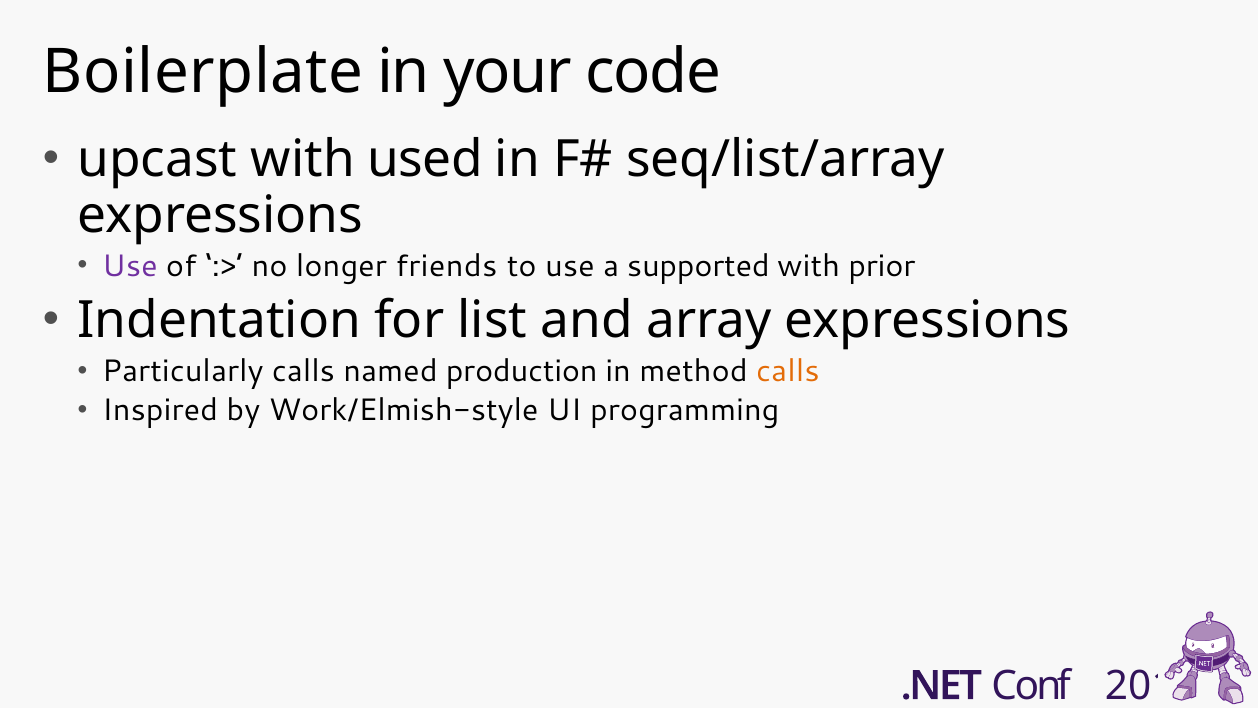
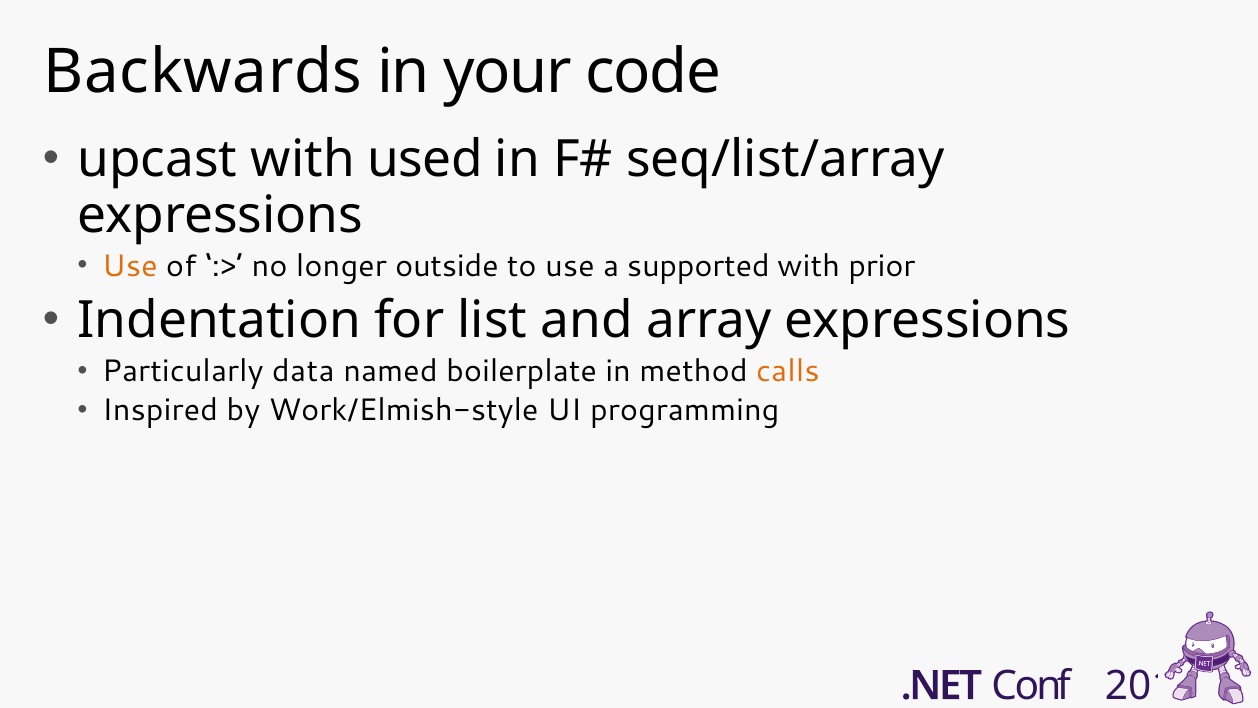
Boilerplate: Boilerplate -> Backwards (203, 72)
Use colour: purple -> orange (130, 266)
friends: friends -> outside (447, 266)
Particularly calls: calls -> data (303, 371)
production: production -> boilerplate (522, 371)
